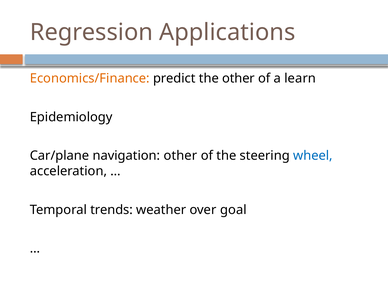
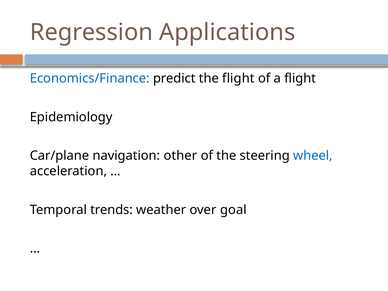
Economics/Finance colour: orange -> blue (90, 78)
the other: other -> flight (238, 78)
a learn: learn -> flight (300, 78)
